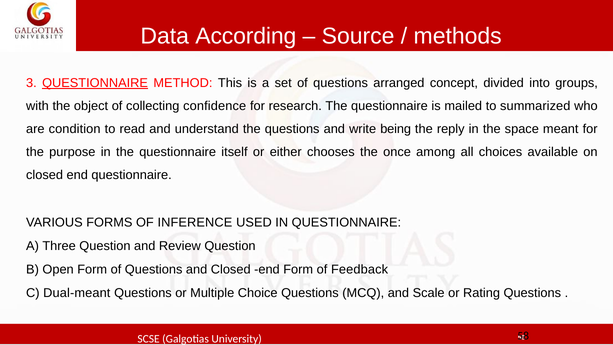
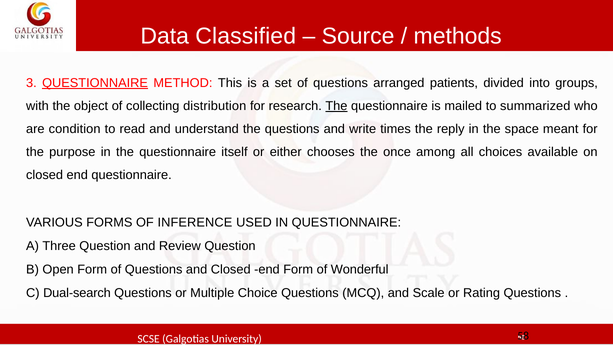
According: According -> Classified (246, 36)
concept: concept -> patients (454, 83)
confidence: confidence -> distribution (215, 106)
The underline: none -> present (336, 106)
being: being -> times (396, 129)
Feedback: Feedback -> Wonderful (360, 269)
Dual-meant: Dual-meant -> Dual-search (77, 293)
